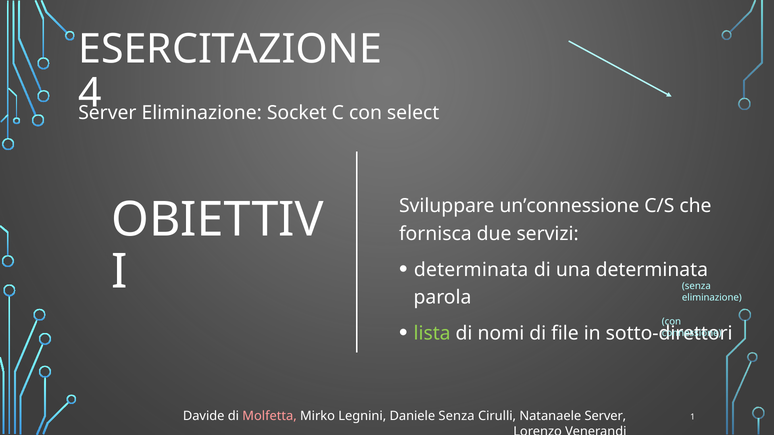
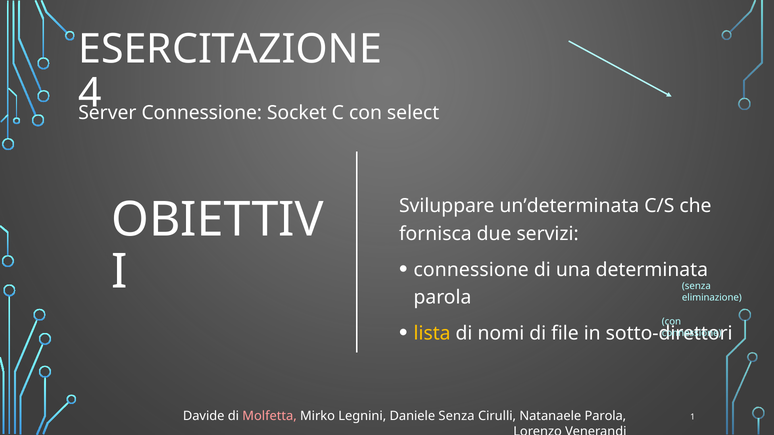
Eliminazione: Eliminazione -> Connessione (202, 113)
un’connessione: un’connessione -> un’determinata (569, 206)
determinata: determinata -> connessione (471, 270)
lista colour: light green -> yellow (432, 334)
Natanaele Server: Server -> Parola (605, 417)
